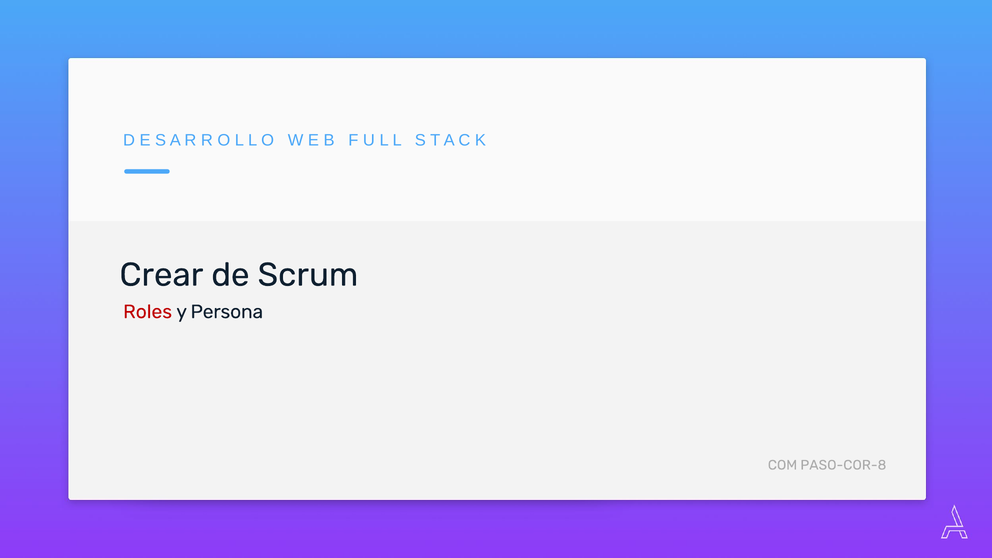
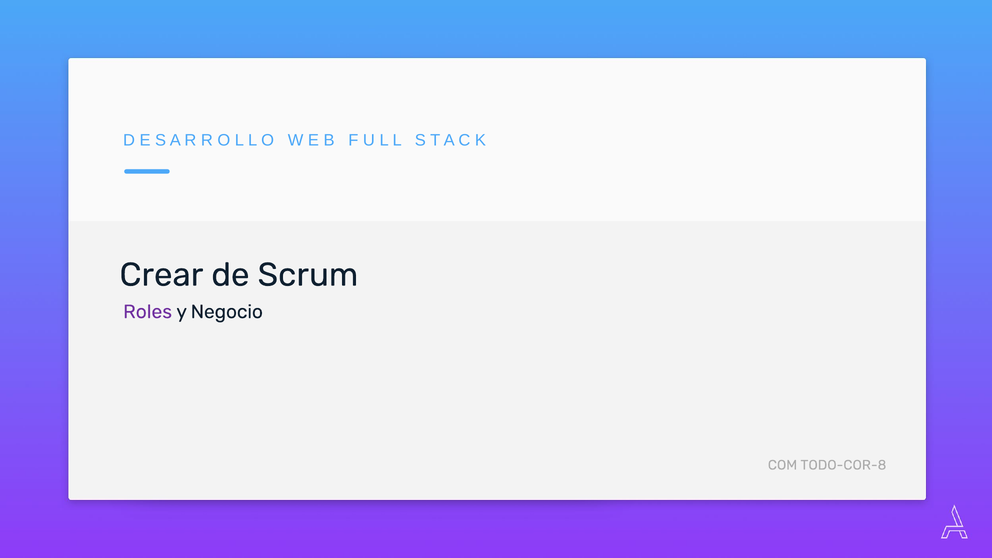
Roles colour: red -> purple (148, 312)
Persona: Persona -> Negocio (227, 312)
PASO-COR-8: PASO-COR-8 -> TODO-COR-8 (843, 465)
